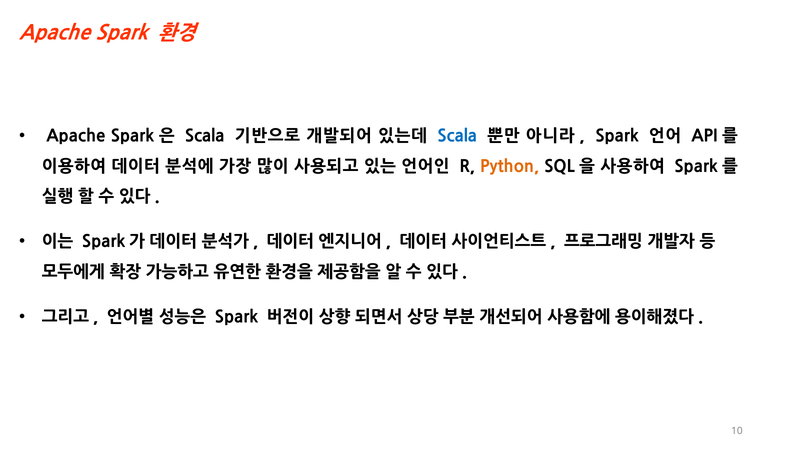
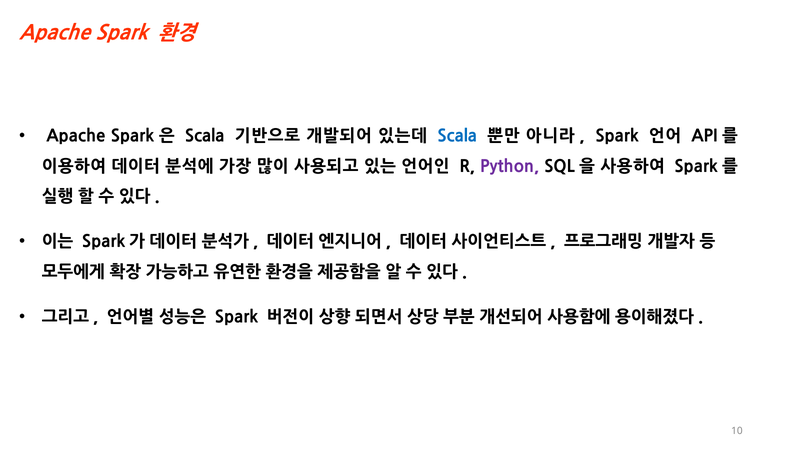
Python colour: orange -> purple (510, 167)
